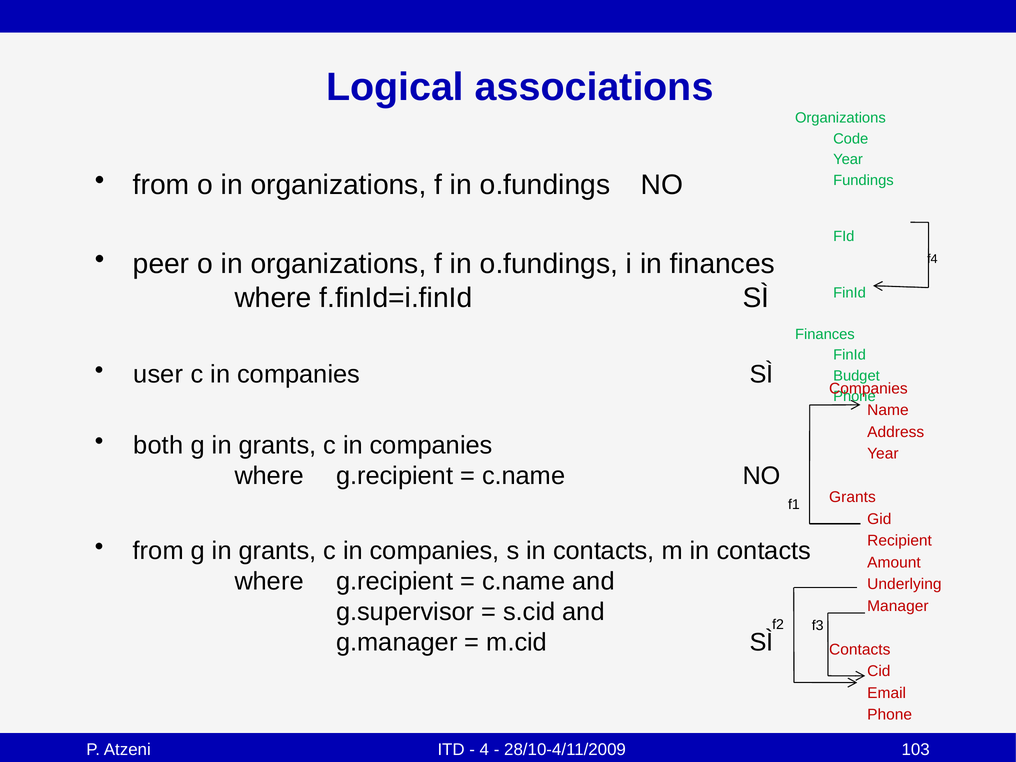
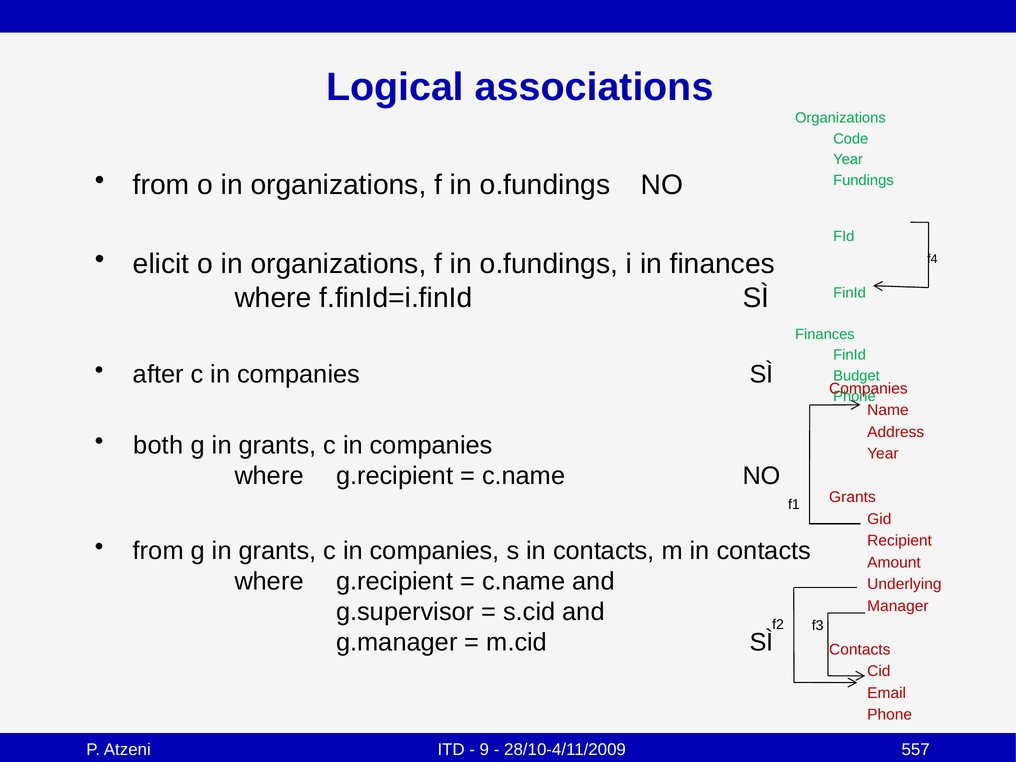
peer: peer -> elicit (161, 264)
user: user -> after (158, 374)
4: 4 -> 9 (484, 749)
103: 103 -> 557 (916, 749)
